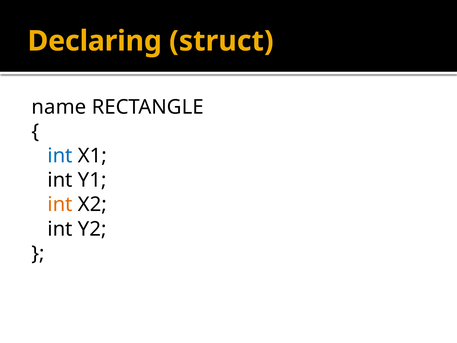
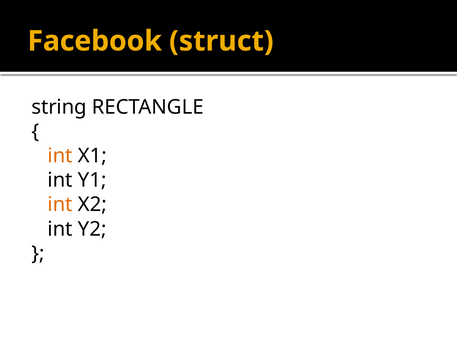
Declaring: Declaring -> Facebook (95, 41)
name: name -> string (59, 107)
int colour: blue -> orange (60, 156)
